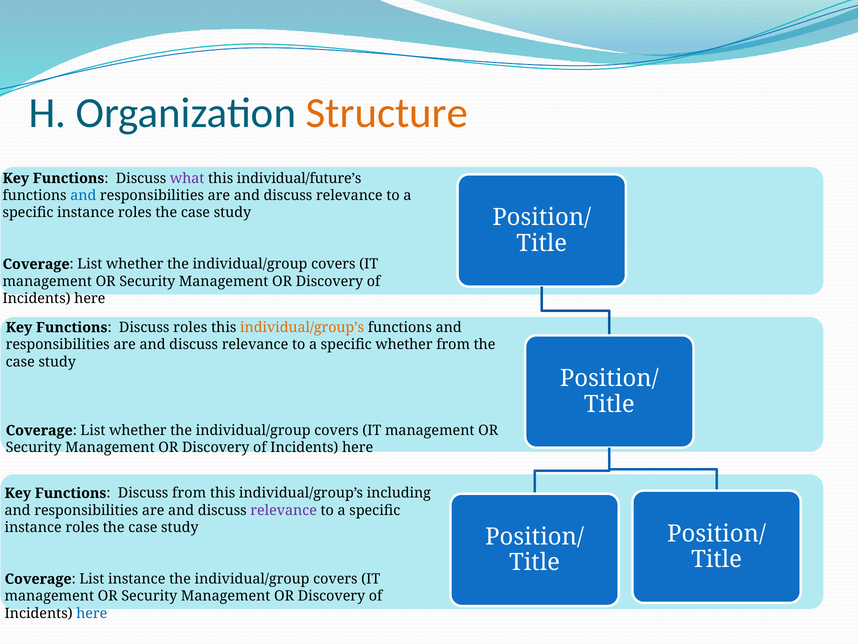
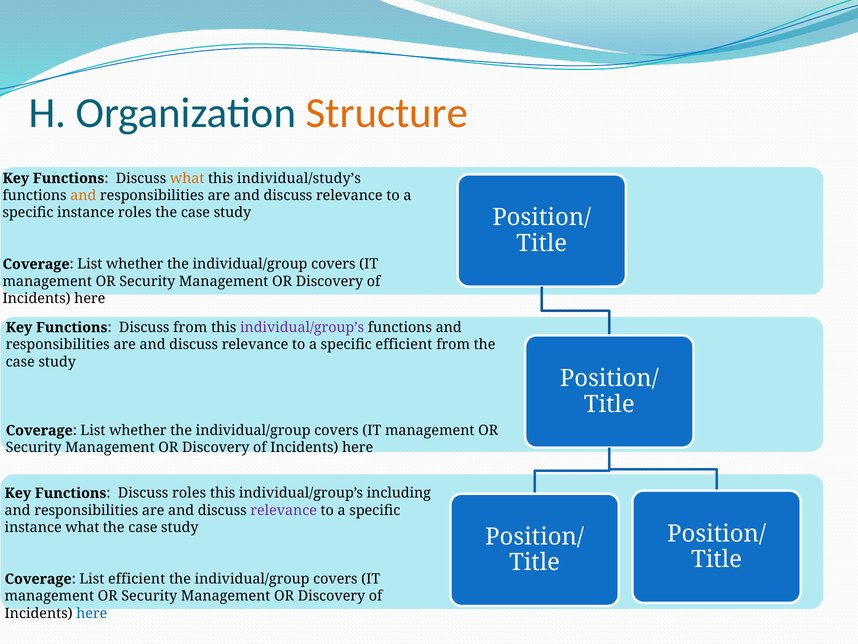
what colour: purple -> orange (187, 178)
individual/future’s: individual/future’s -> individual/study’s (299, 178)
and colour: blue -> orange (83, 195)
Discuss roles: roles -> from (190, 327)
individual/group’s colour: orange -> purple (302, 327)
specific whether: whether -> efficient (404, 344)
Discuss from: from -> roles (189, 493)
roles: roles -> what (82, 527)
List instance: instance -> efficient (137, 579)
